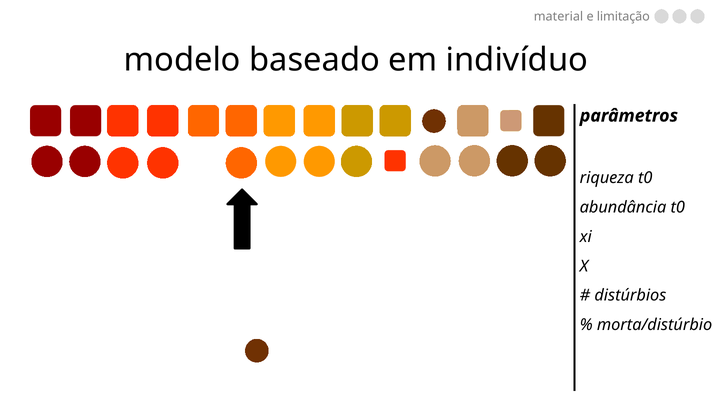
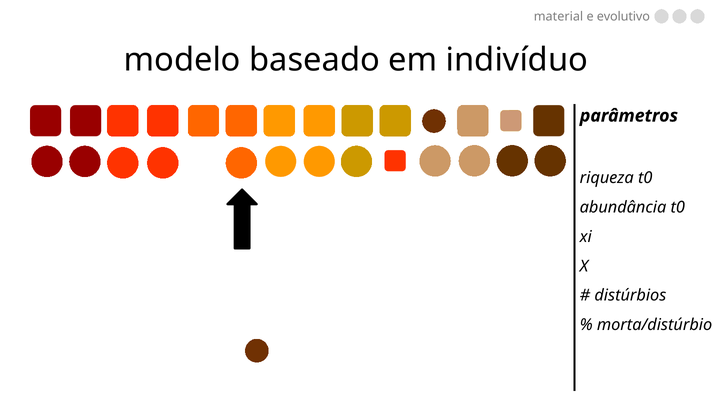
limitação: limitação -> evolutivo (623, 17)
